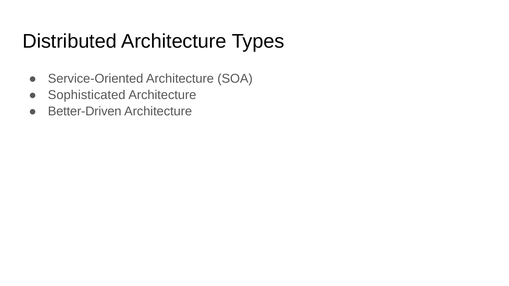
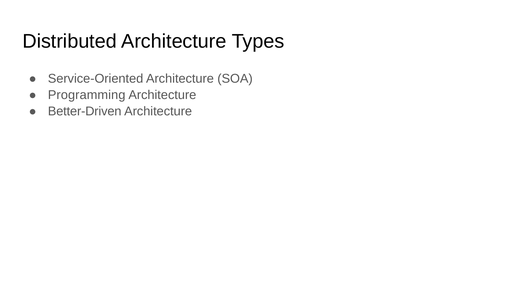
Sophisticated: Sophisticated -> Programming (87, 95)
